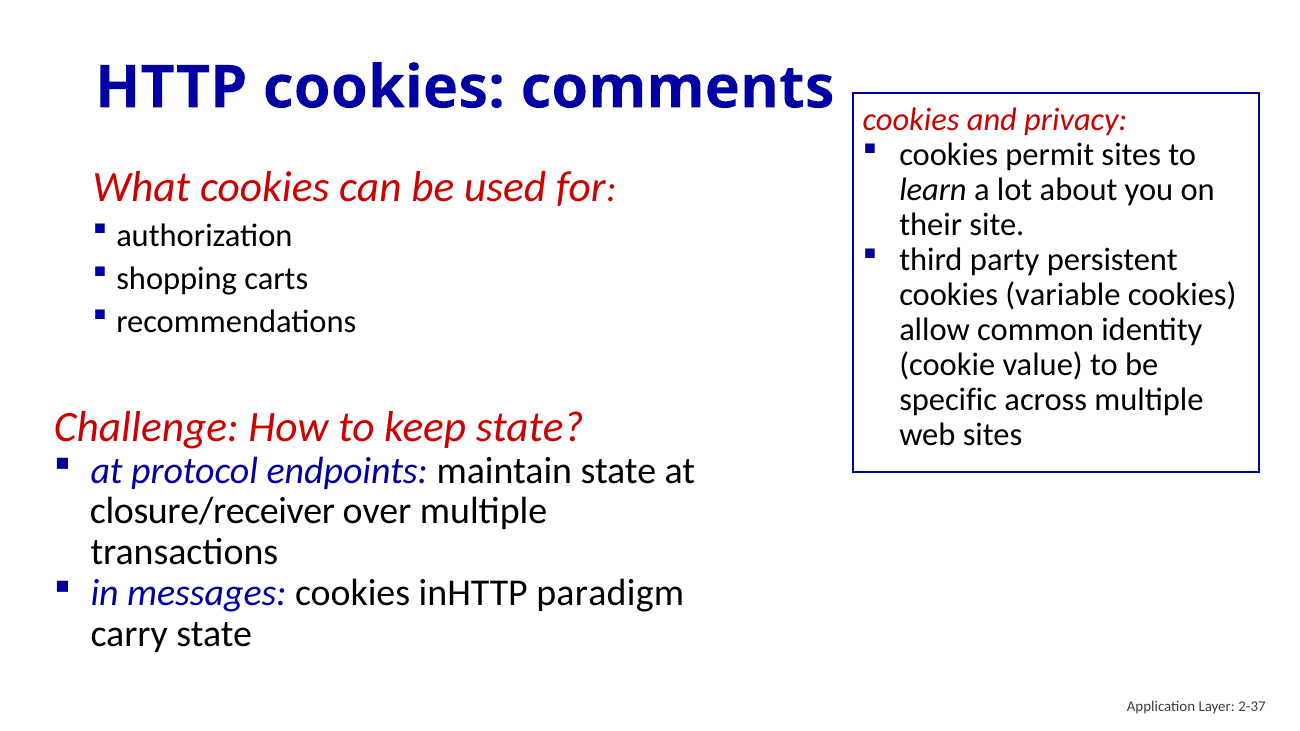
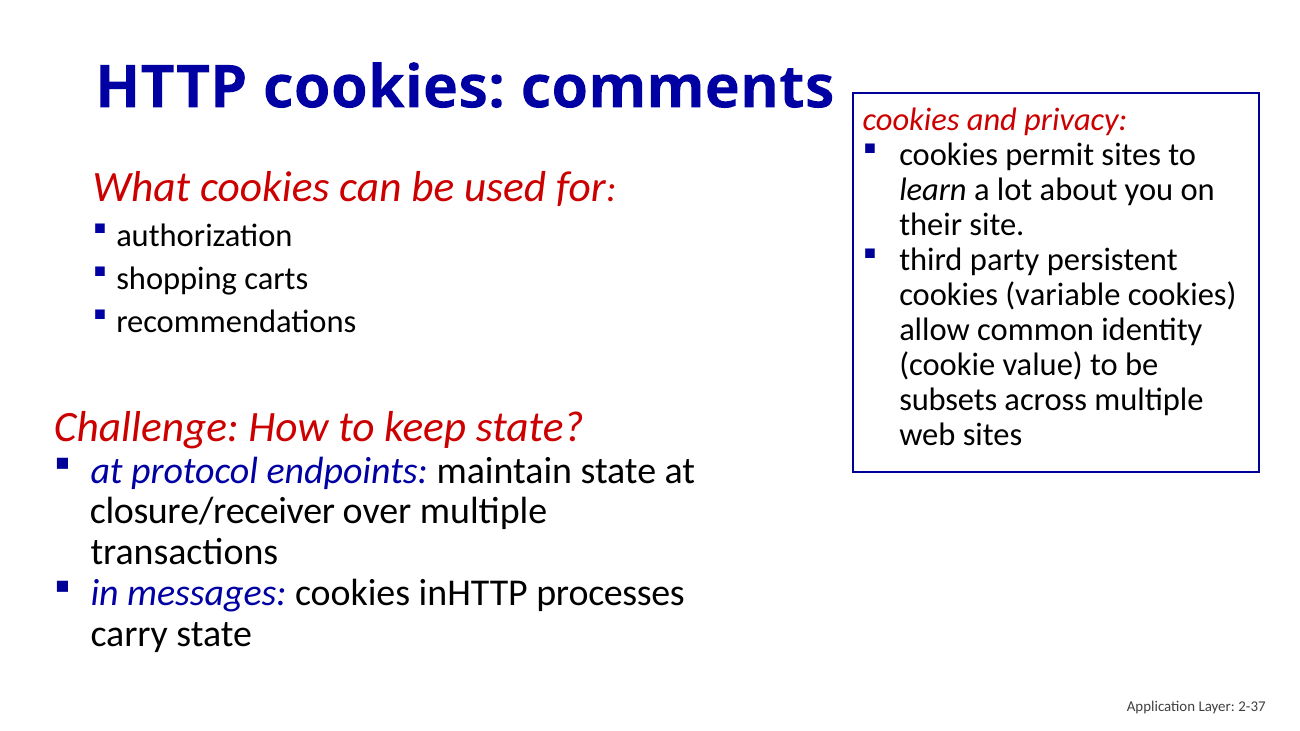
specific: specific -> subsets (948, 400)
paradigm: paradigm -> processes (611, 594)
